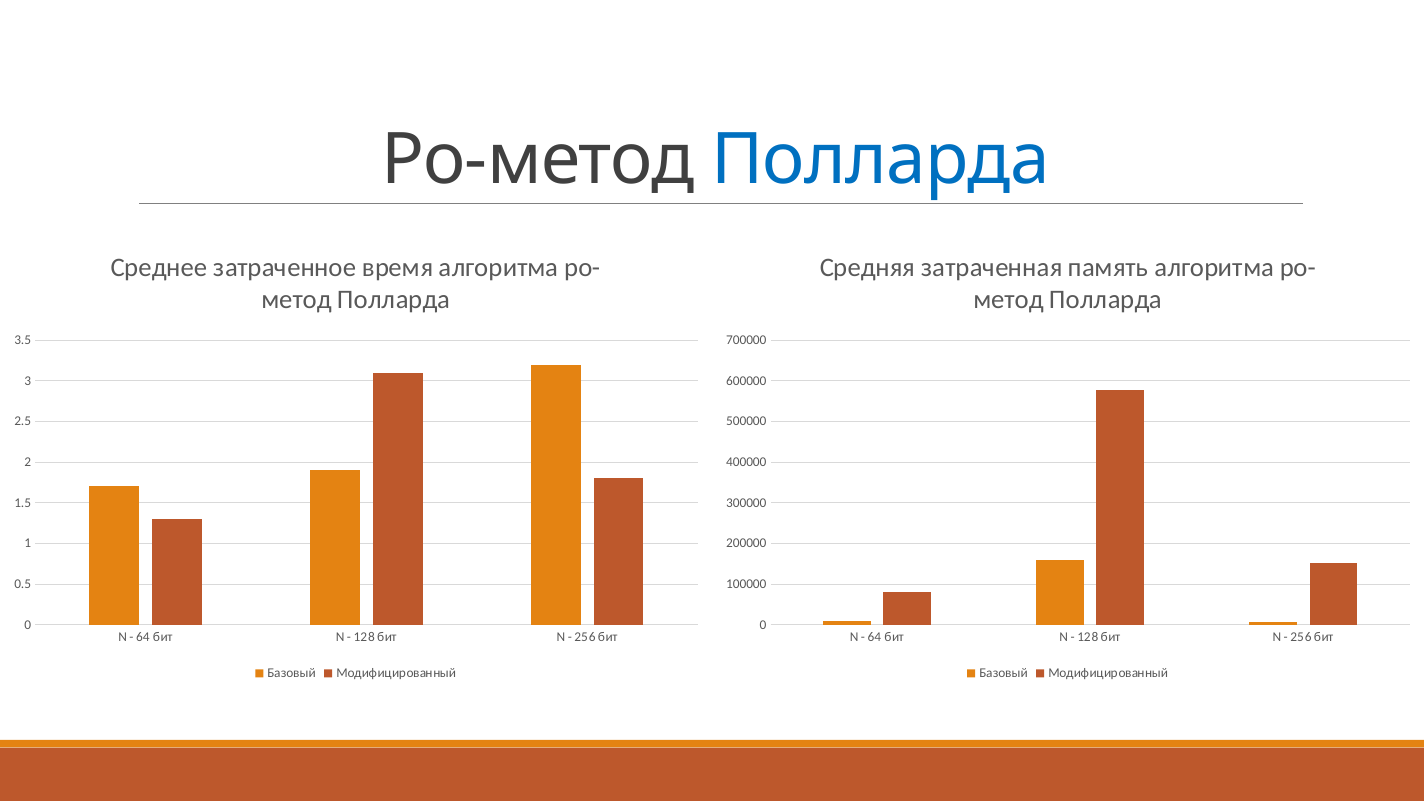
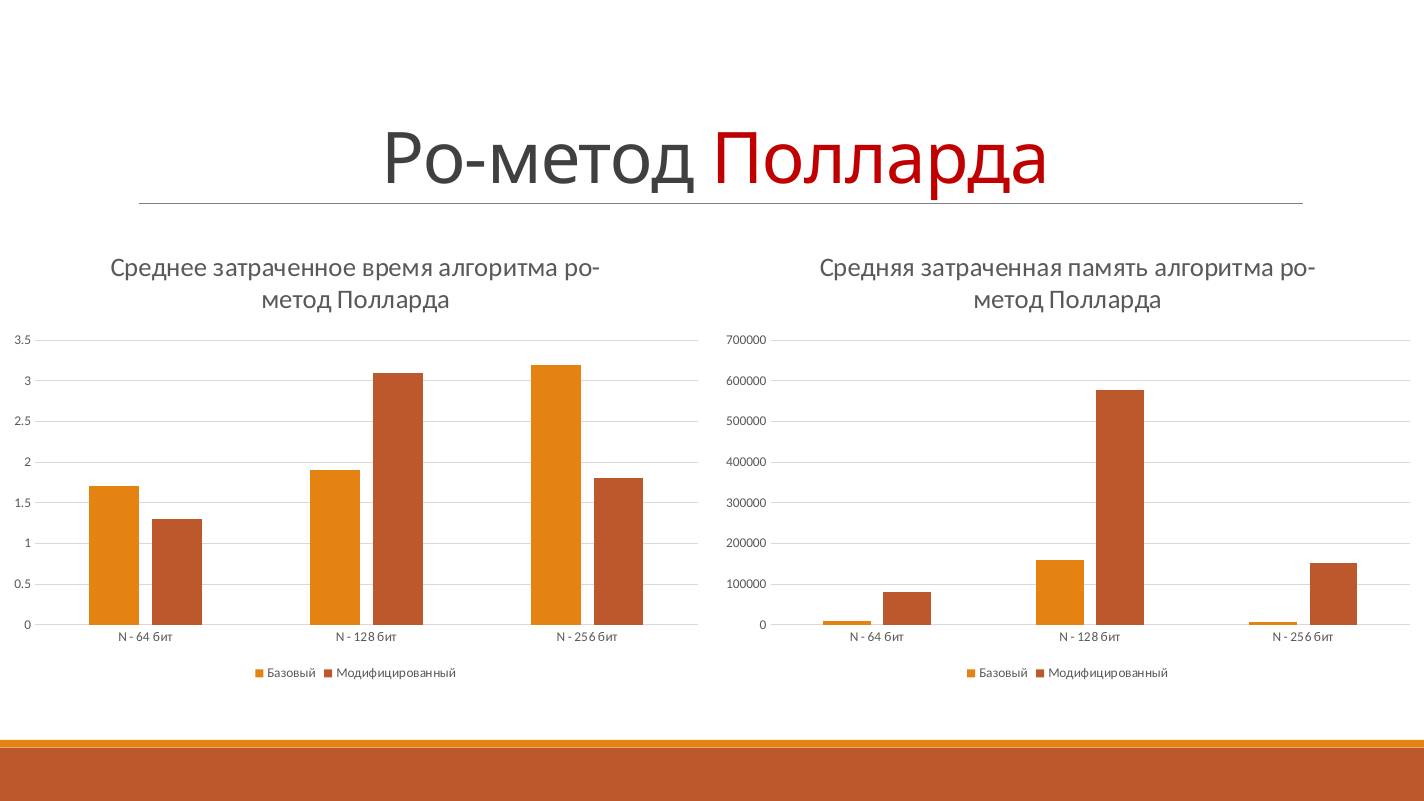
Полларда colour: blue -> red (881, 160)
